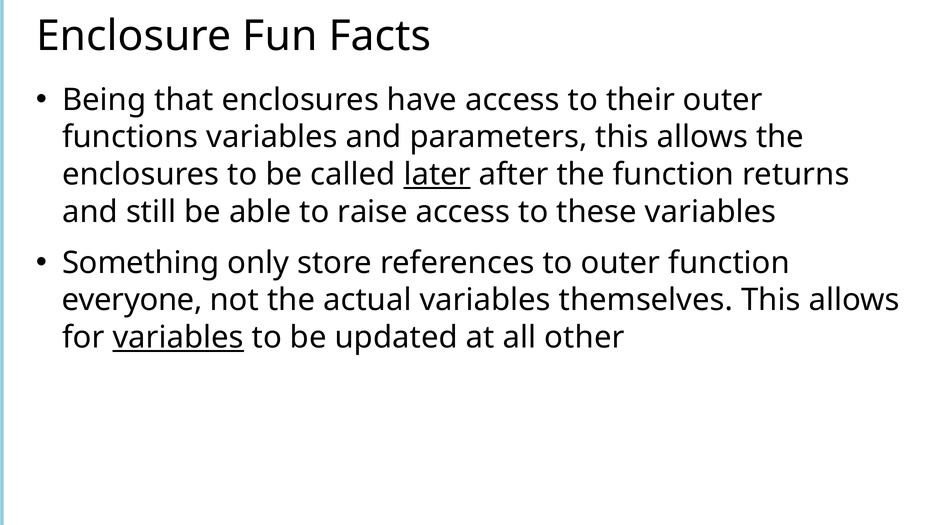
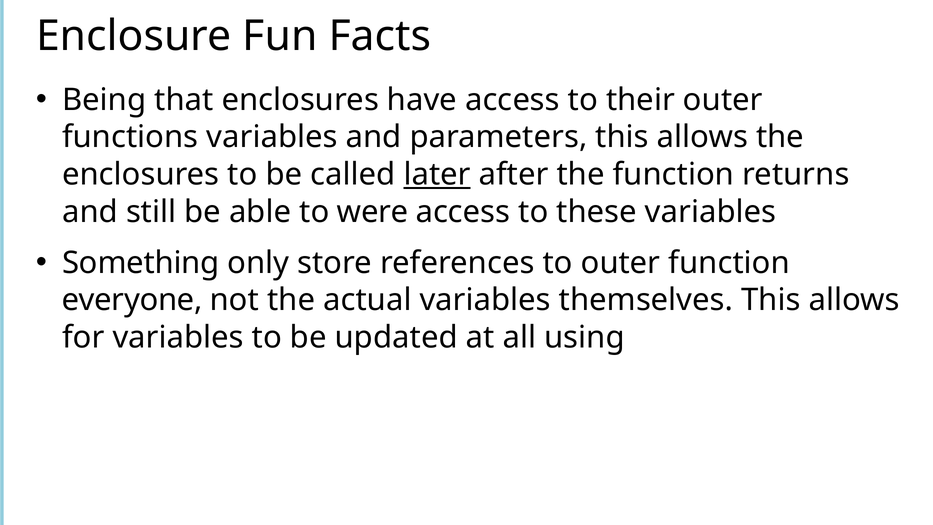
raise: raise -> were (373, 212)
variables underline: present -> none (178, 337)
other: other -> using (585, 337)
